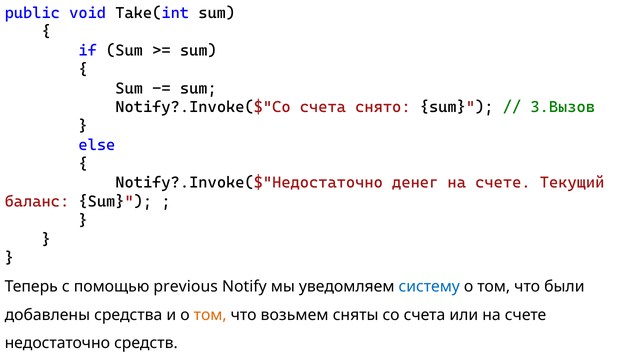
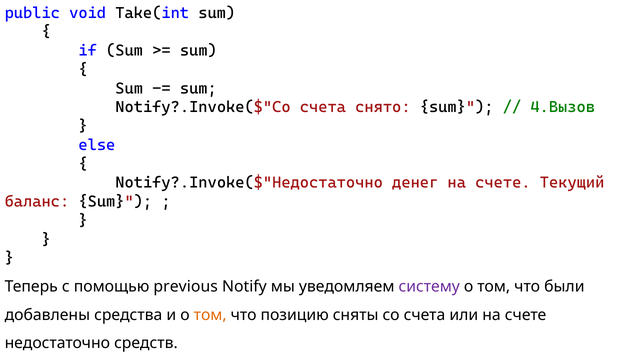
3.Вызов: 3.Вызов -> 4.Вызов (563, 107)
систему colour: blue -> purple (429, 287)
возьмем: возьмем -> позицию (295, 315)
